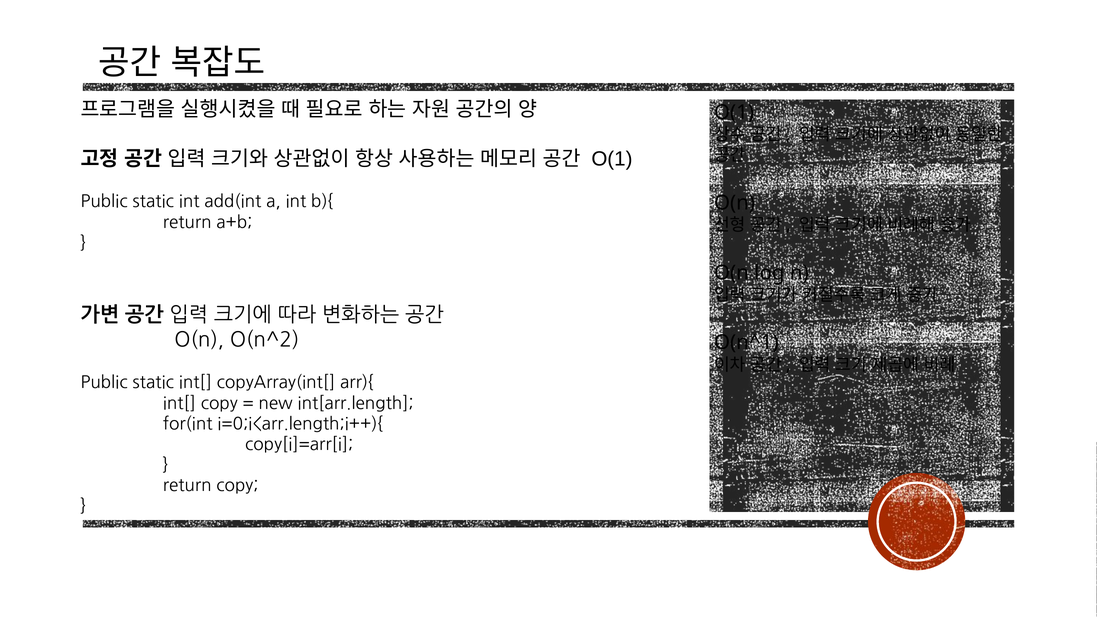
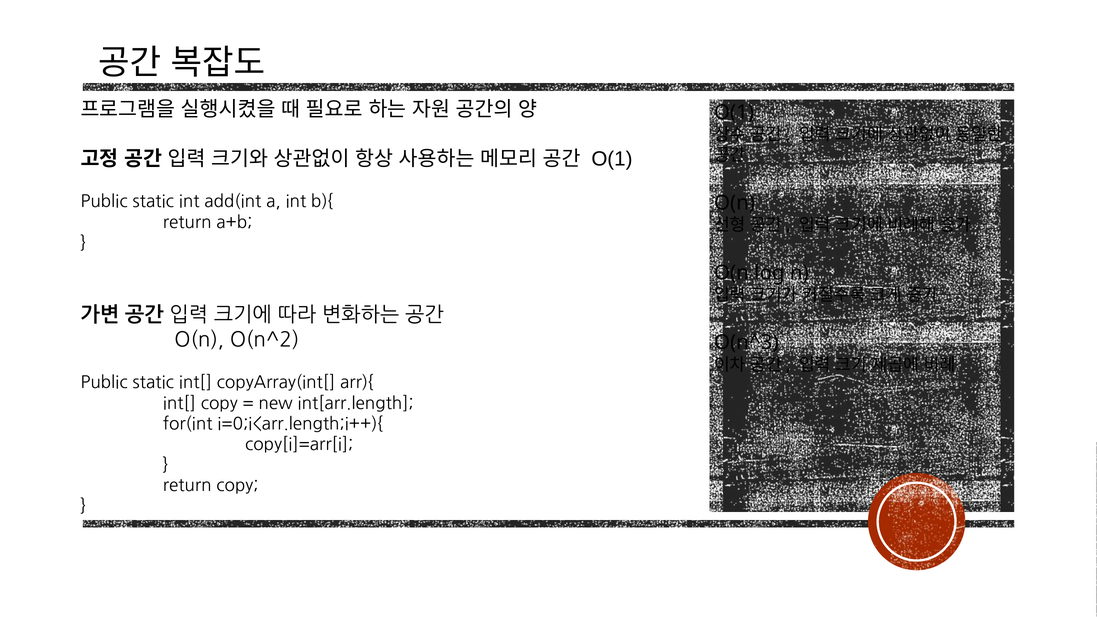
O(n^1: O(n^1 -> O(n^3 (746, 343)
